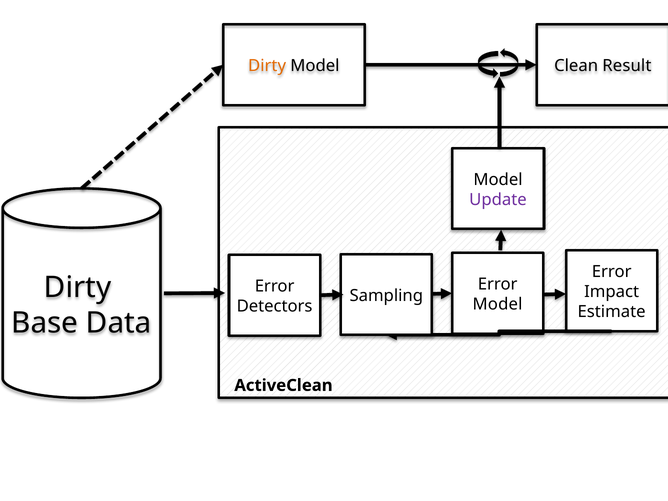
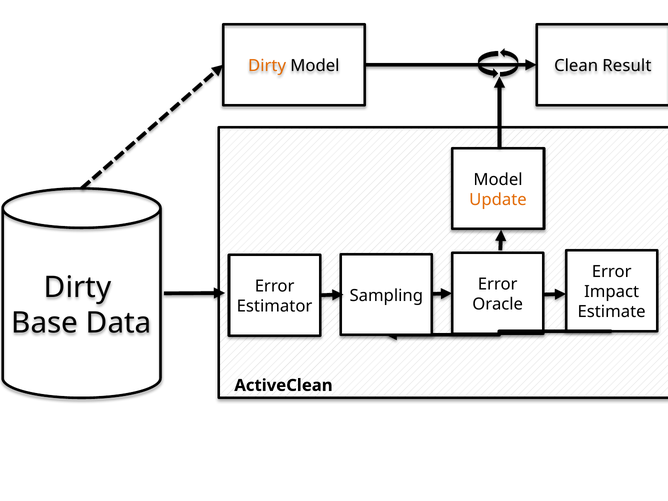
Update colour: purple -> orange (498, 200)
Model: Model -> Oracle (498, 304)
Detectors: Detectors -> Estimator (275, 306)
